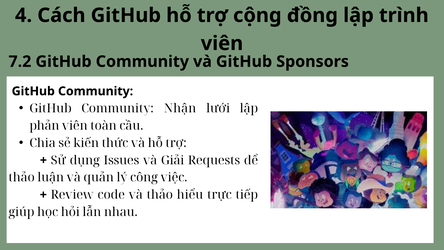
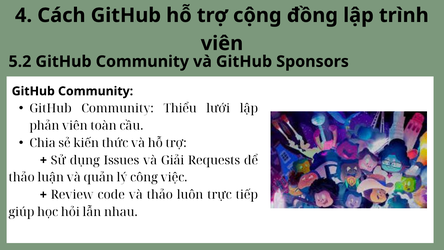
7.2: 7.2 -> 5.2 (20, 62)
Nhận: Nhận -> Thiểu (180, 108)
hiểu: hiểu -> luôn (190, 195)
